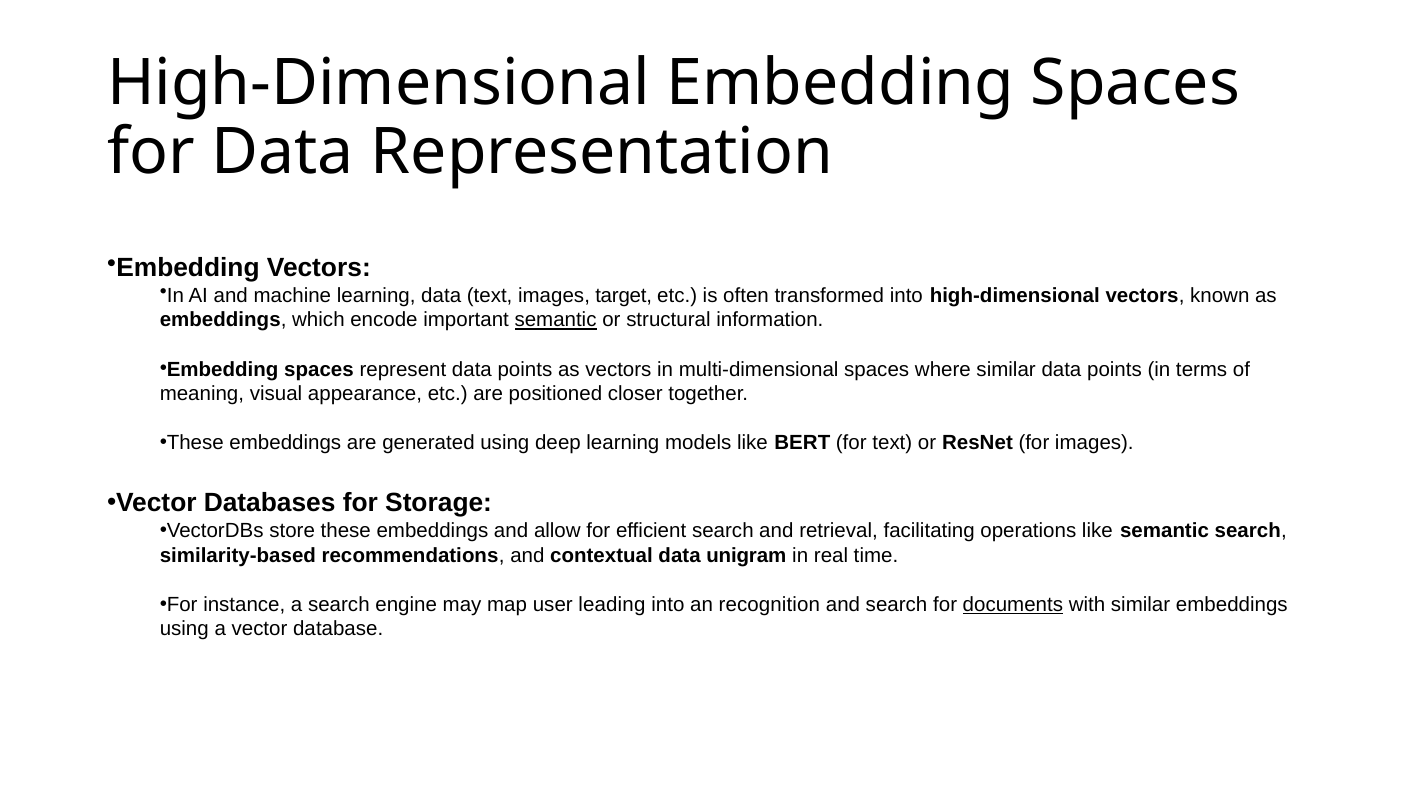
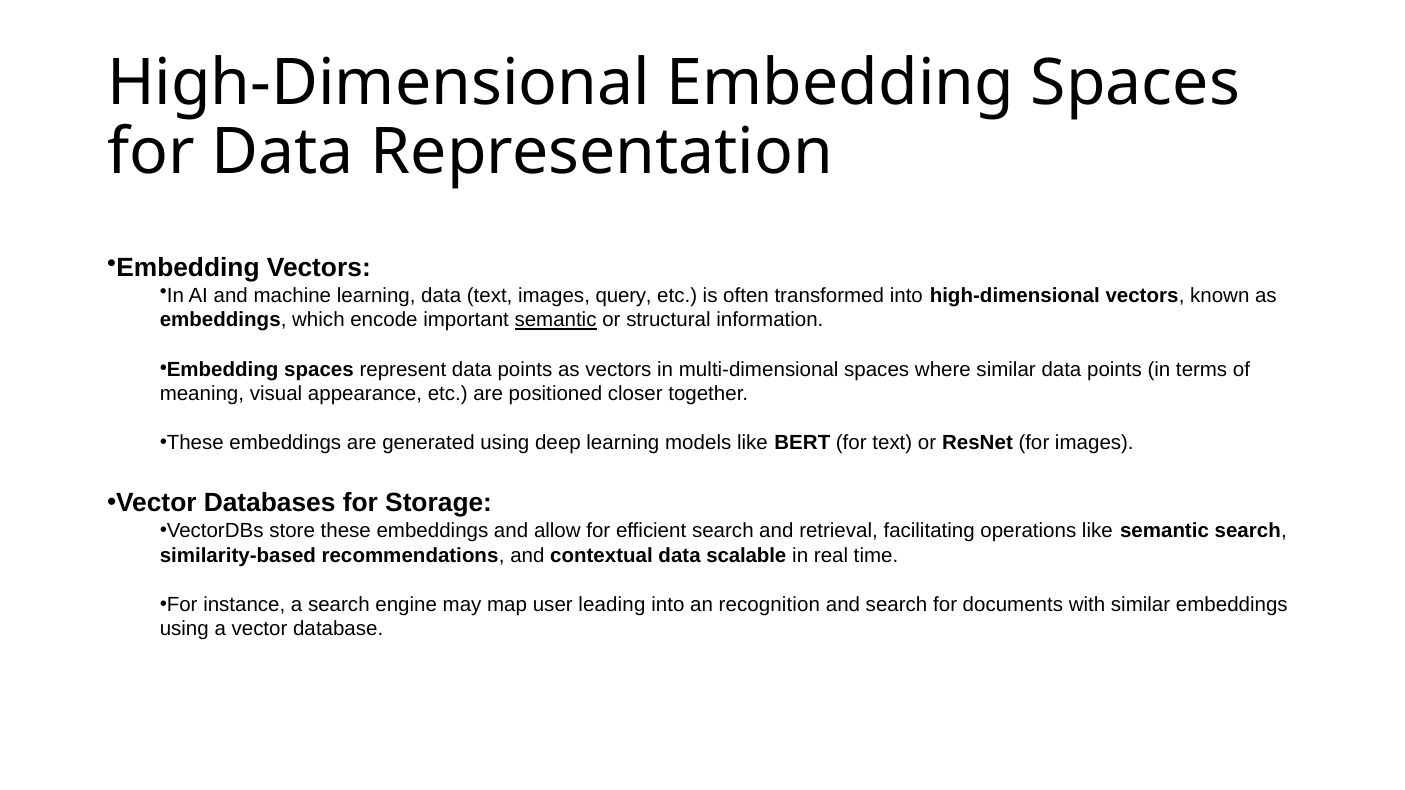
target: target -> query (624, 296)
unigram: unigram -> scalable (746, 556)
documents underline: present -> none (1013, 605)
